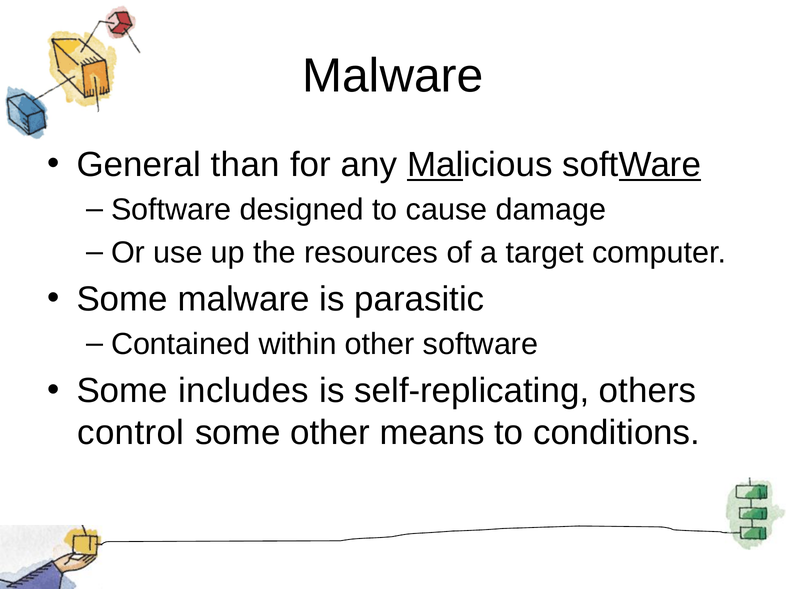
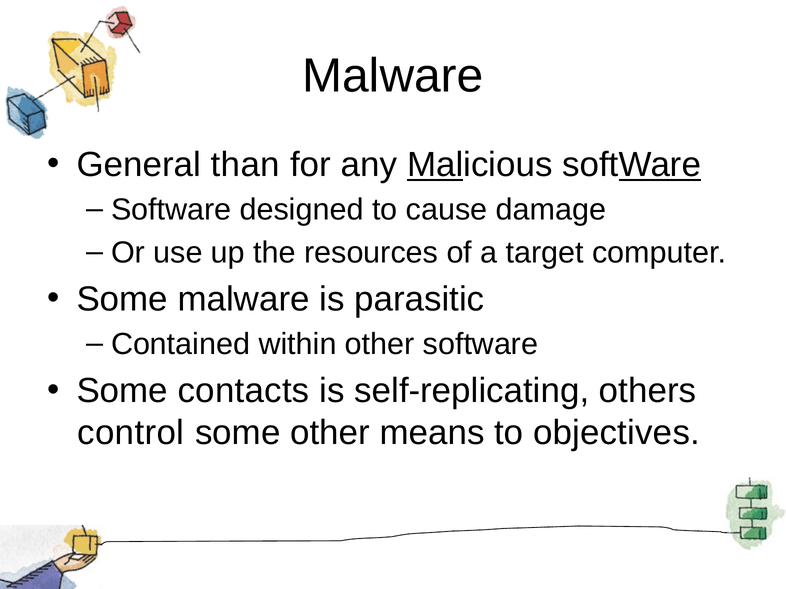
includes: includes -> contacts (244, 391)
conditions: conditions -> objectives (616, 433)
